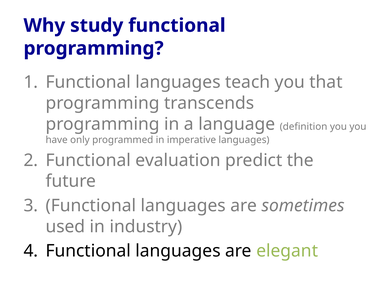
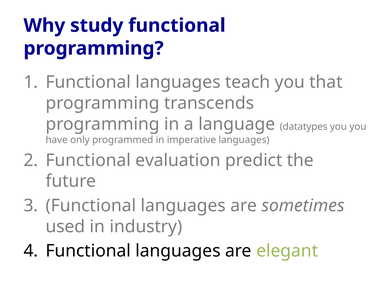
definition: definition -> datatypes (304, 127)
